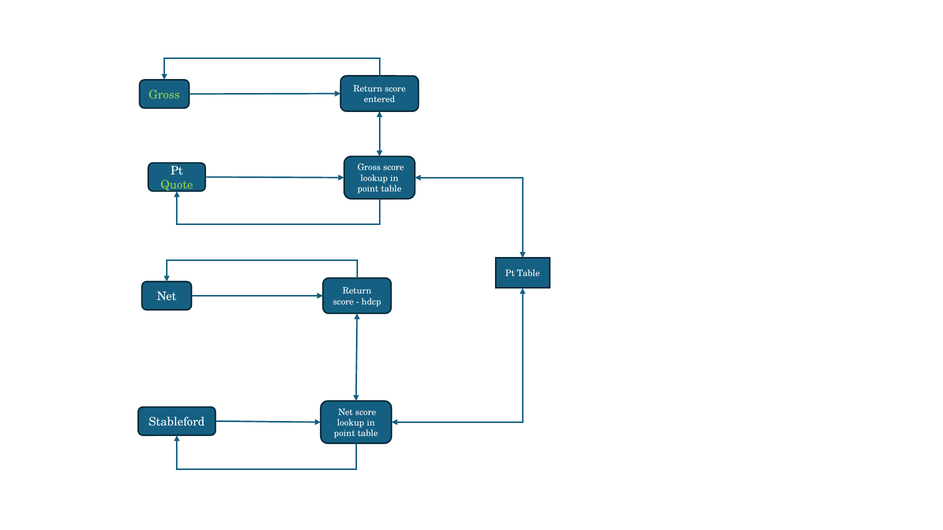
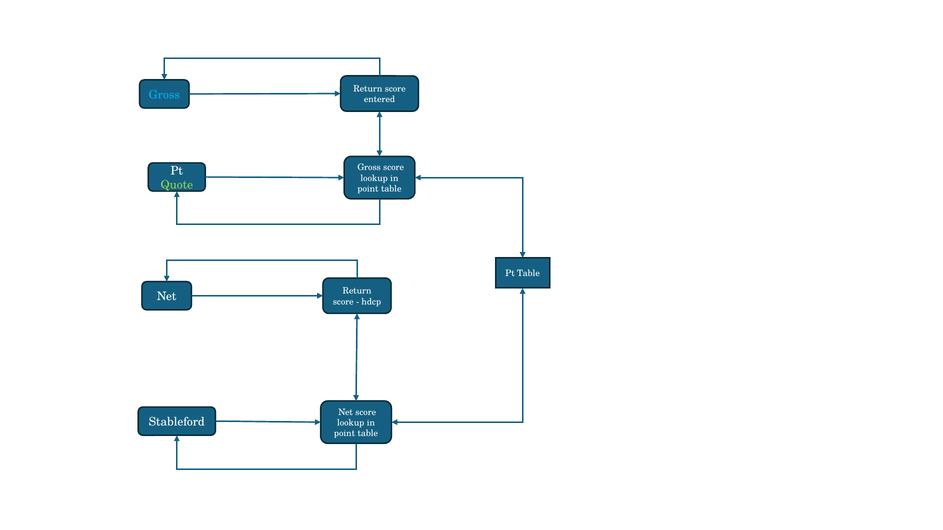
Gross colour: light green -> light blue (164, 95)
